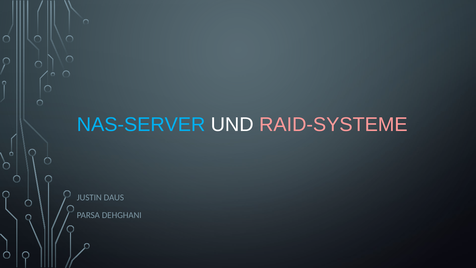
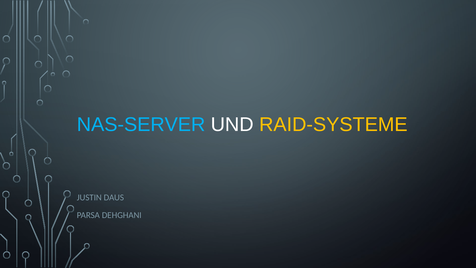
RAID-SYSTEME colour: pink -> yellow (333, 124)
